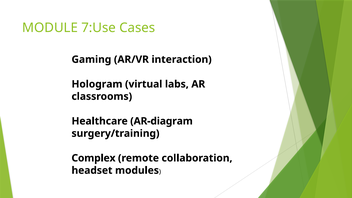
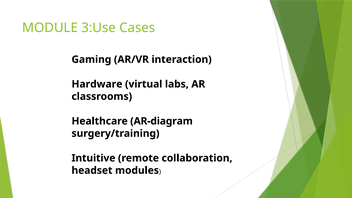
7:Use: 7:Use -> 3:Use (99, 28)
Hologram: Hologram -> Hardware (97, 84)
Complex: Complex -> Intuitive (93, 158)
